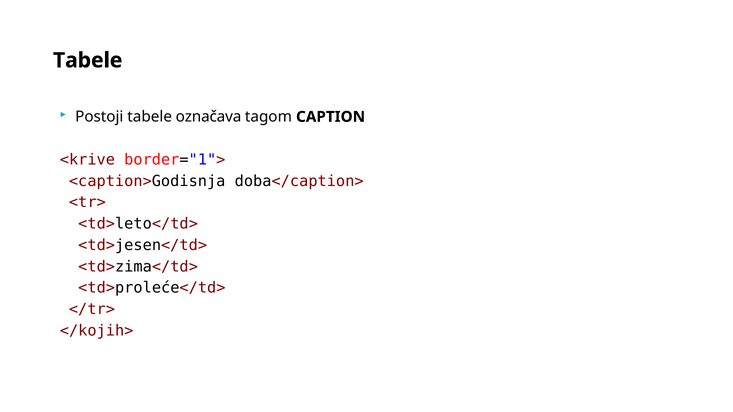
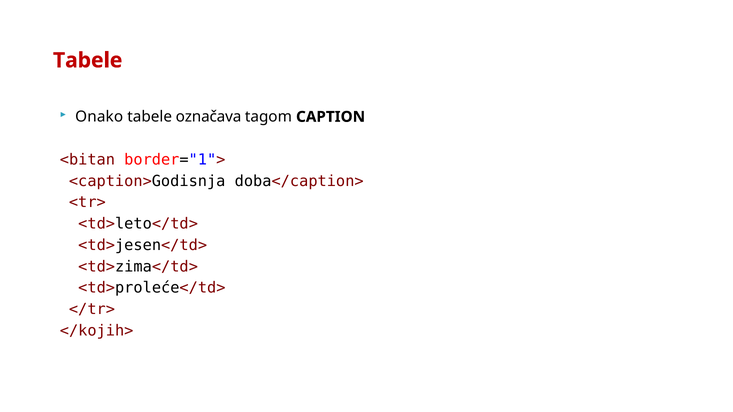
Tabele colour: black -> red (88, 60)
Postoji: Postoji -> Onako (99, 117)
<krive: <krive -> <bitan (87, 160)
